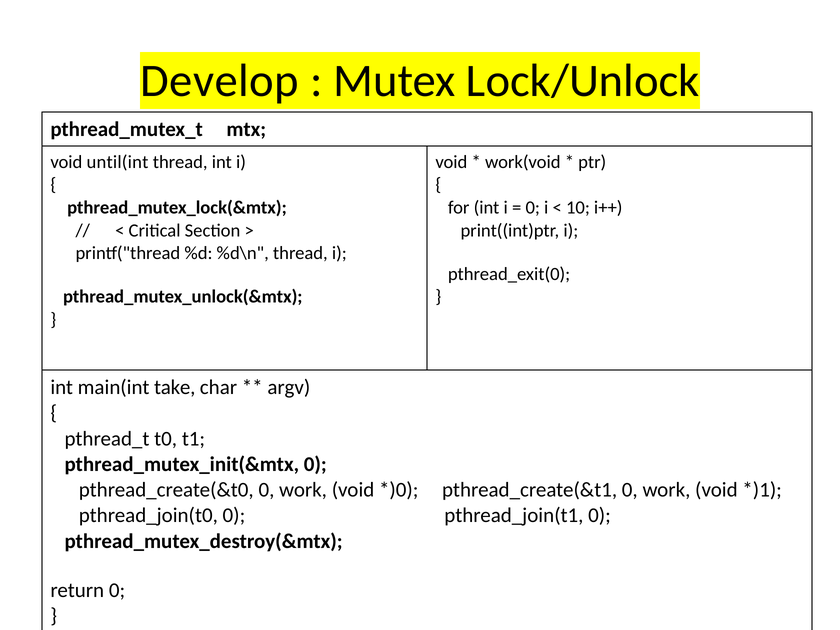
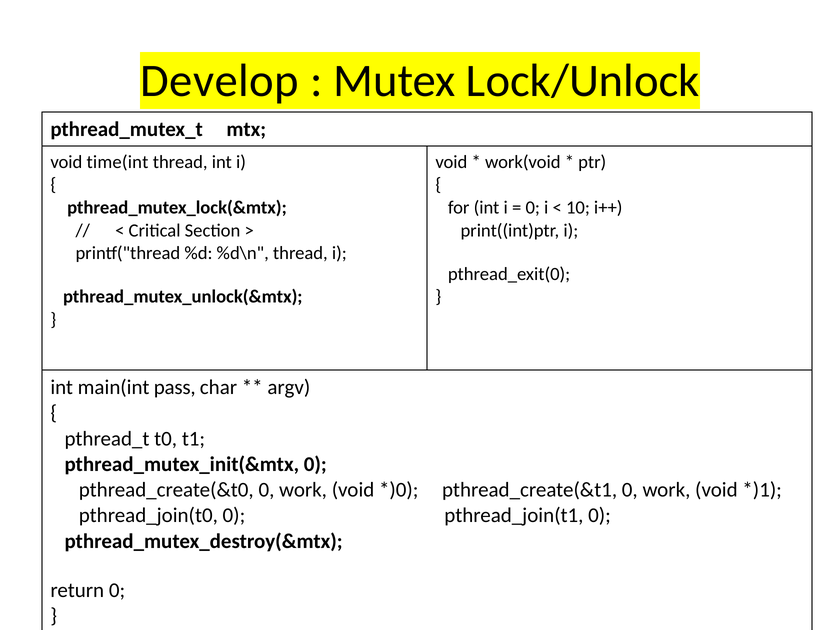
until(int: until(int -> time(int (117, 162)
take: take -> pass (175, 387)
